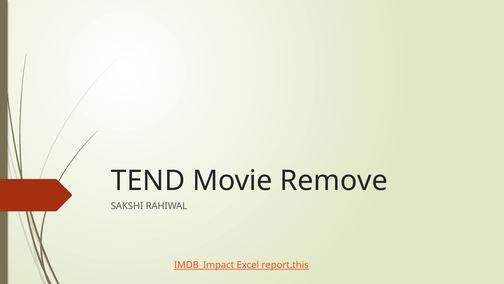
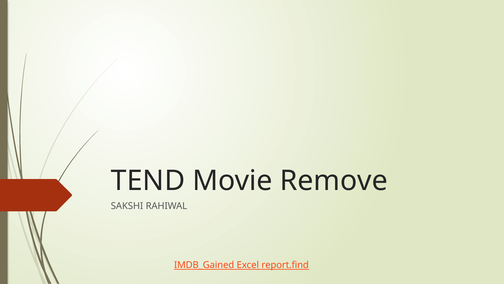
IMDB_Impact: IMDB_Impact -> IMDB_Gained (204, 265)
report.this: report.this -> report.find (285, 265)
